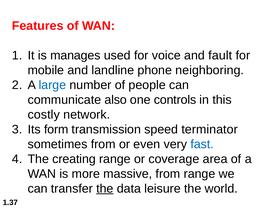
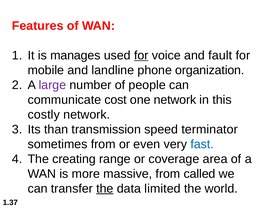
for underline: none -> present (141, 56)
neighboring: neighboring -> organization (210, 70)
large colour: blue -> purple (52, 85)
also: also -> cost (116, 100)
one controls: controls -> network (175, 100)
form: form -> than (56, 130)
from range: range -> called (200, 174)
leisure: leisure -> limited (163, 189)
